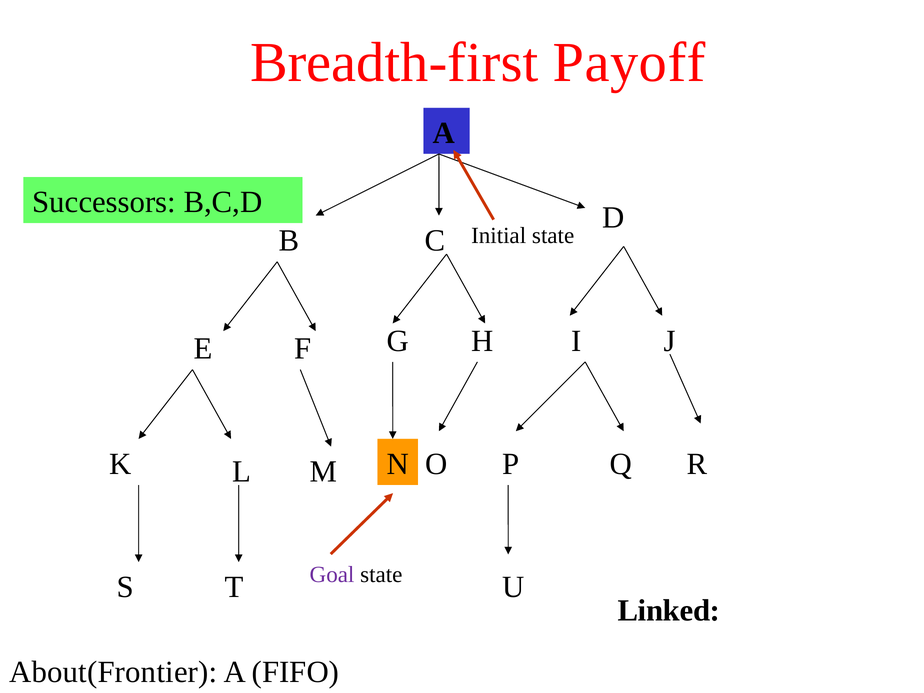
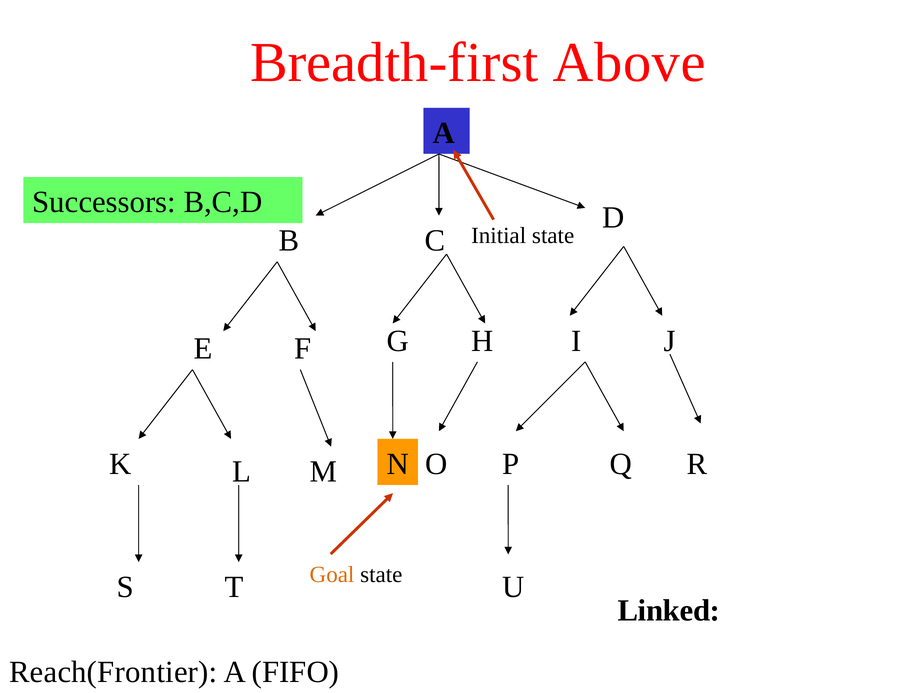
Payoff: Payoff -> Above (629, 63)
Goal colour: purple -> orange (332, 574)
About(Frontier: About(Frontier -> Reach(Frontier (113, 672)
